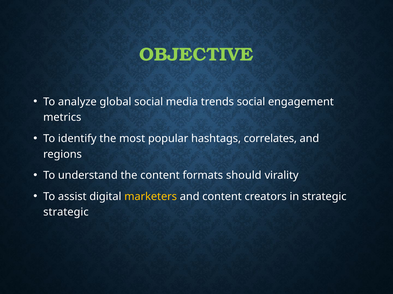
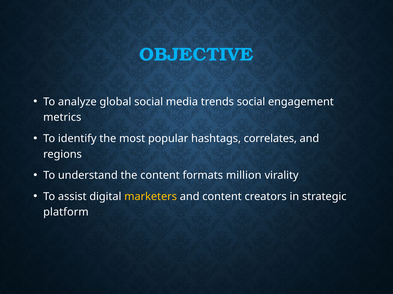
OBJECTIVE colour: light green -> light blue (196, 55)
should: should -> million (244, 176)
strategic: strategic -> platform (66, 213)
